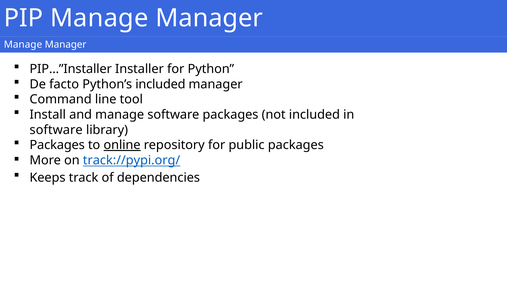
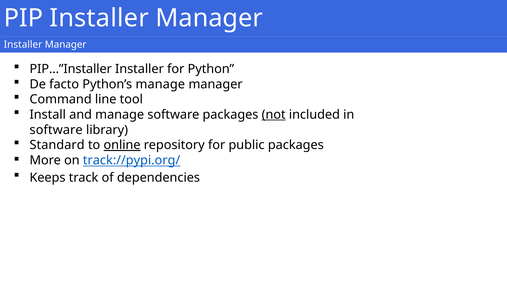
PIP Manage: Manage -> Installer (99, 18)
Manage: Manage -> Installer (23, 44)
Python’s included: included -> manage (160, 84)
not underline: none -> present (274, 115)
Packages: Packages -> Standard (57, 145)
